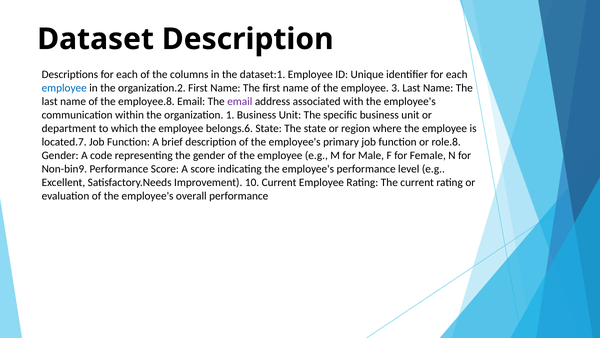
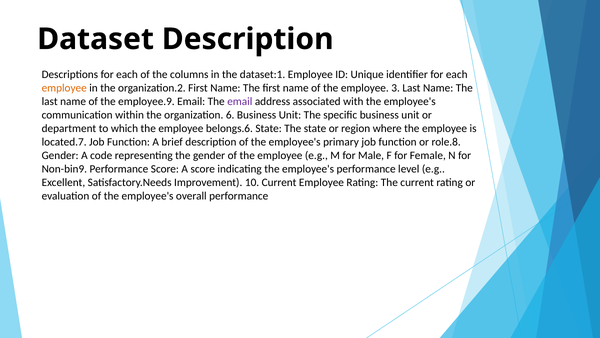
employee colour: blue -> orange (64, 88)
employee.8: employee.8 -> employee.9 (146, 101)
1: 1 -> 6 (230, 115)
